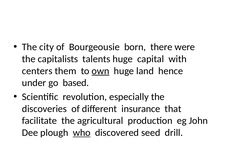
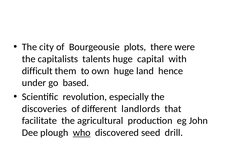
born: born -> plots (135, 47)
centers: centers -> difficult (37, 71)
own underline: present -> none (100, 71)
insurance: insurance -> landlords (141, 109)
